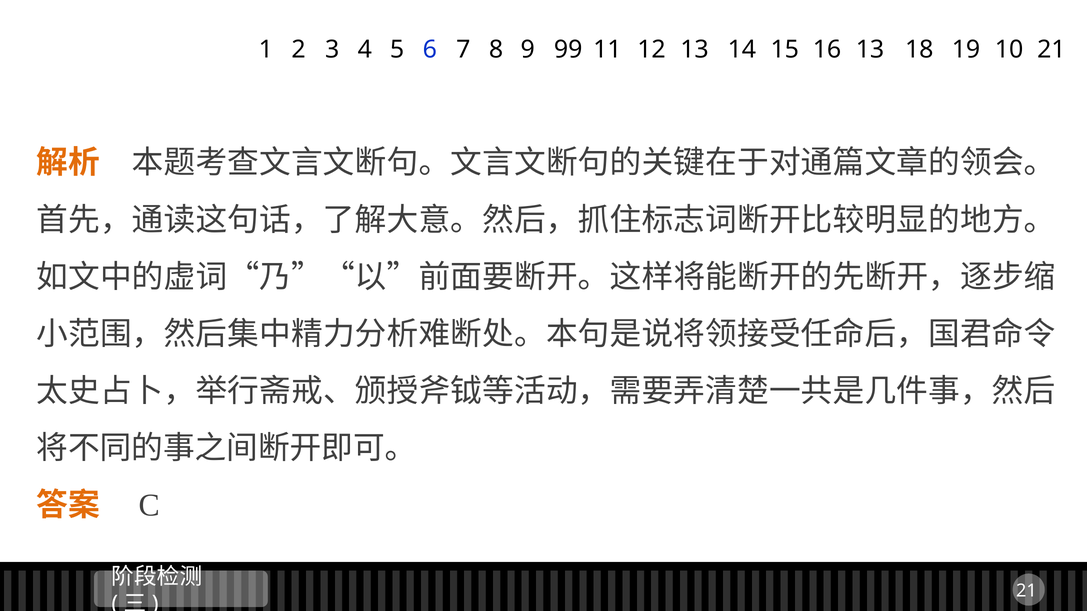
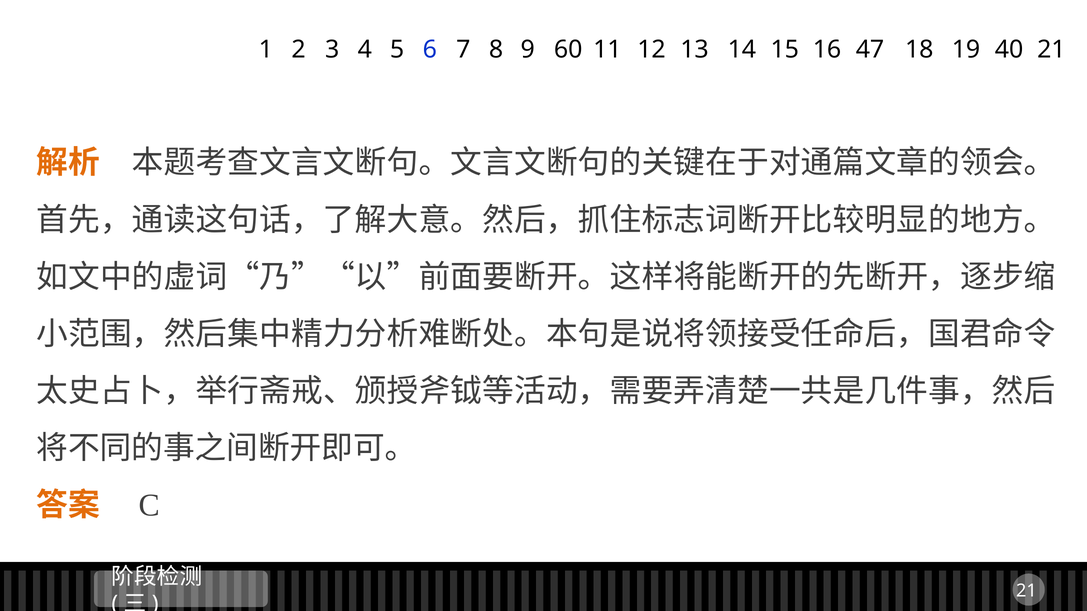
99: 99 -> 60 (568, 50)
16 13: 13 -> 47 (870, 50)
10: 10 -> 40 (1009, 50)
